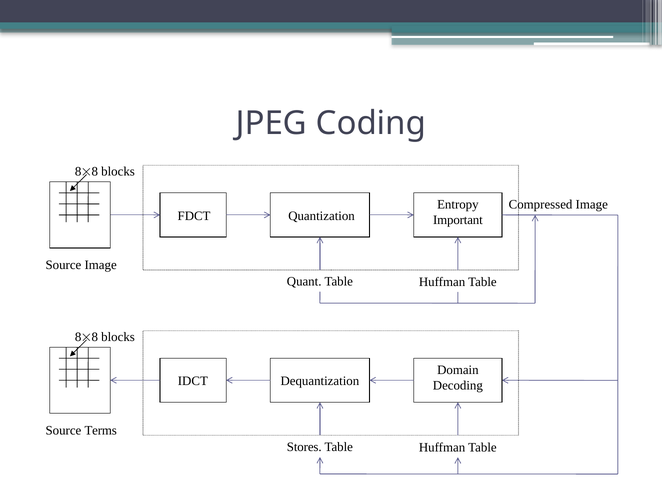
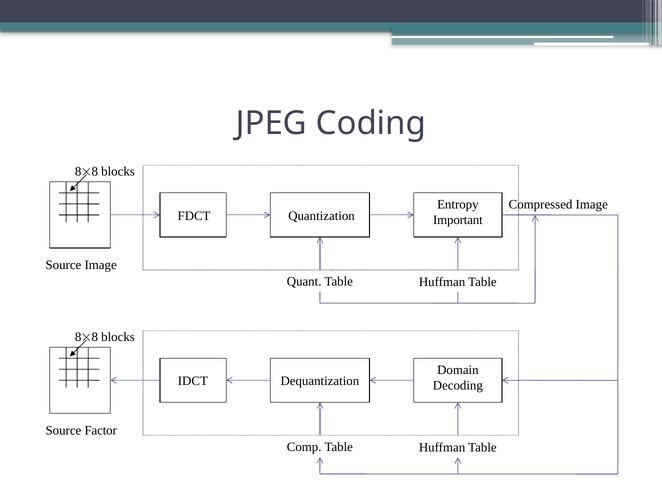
Terms: Terms -> Factor (101, 431)
Stores: Stores -> Comp (304, 447)
